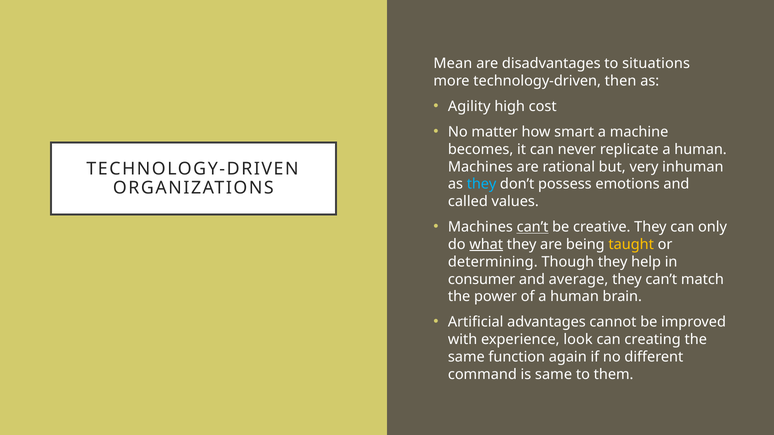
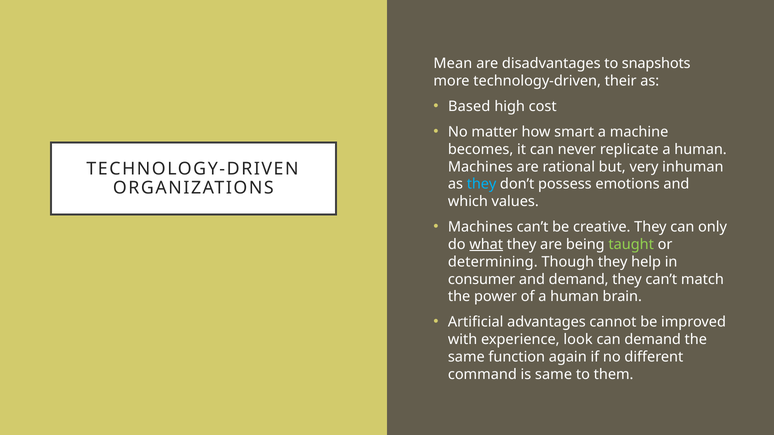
situations: situations -> snapshots (656, 64)
then: then -> their (621, 81)
Agility: Agility -> Based (469, 107)
called: called -> which (468, 202)
can’t underline: present -> none (533, 227)
taught colour: yellow -> light green (631, 245)
and average: average -> demand (579, 279)
can creating: creating -> demand (653, 340)
